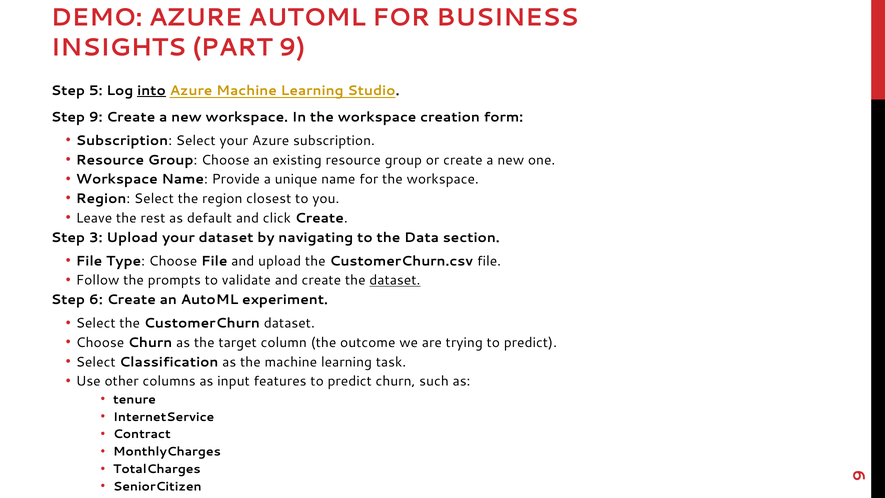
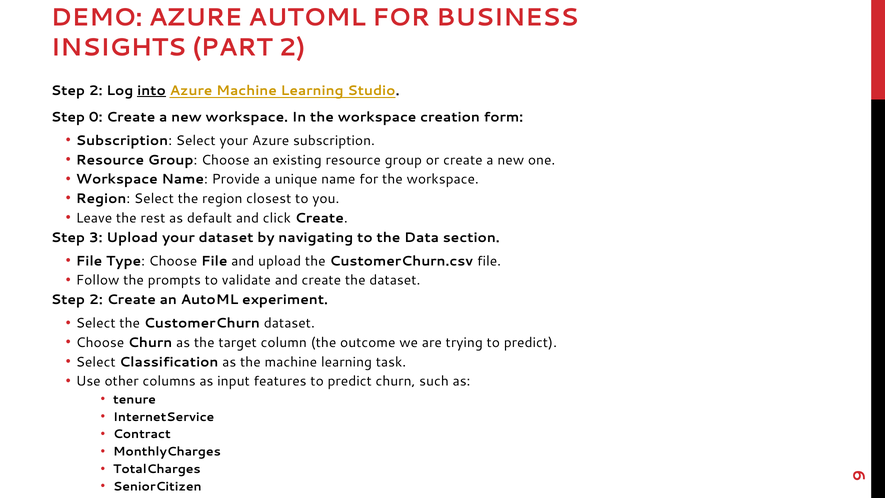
PART 9: 9 -> 2 (292, 47)
5: 5 -> 2 (96, 91)
Step 9: 9 -> 0 (96, 117)
dataset underline: present -> none (395, 280)
6: 6 -> 2 (96, 300)
